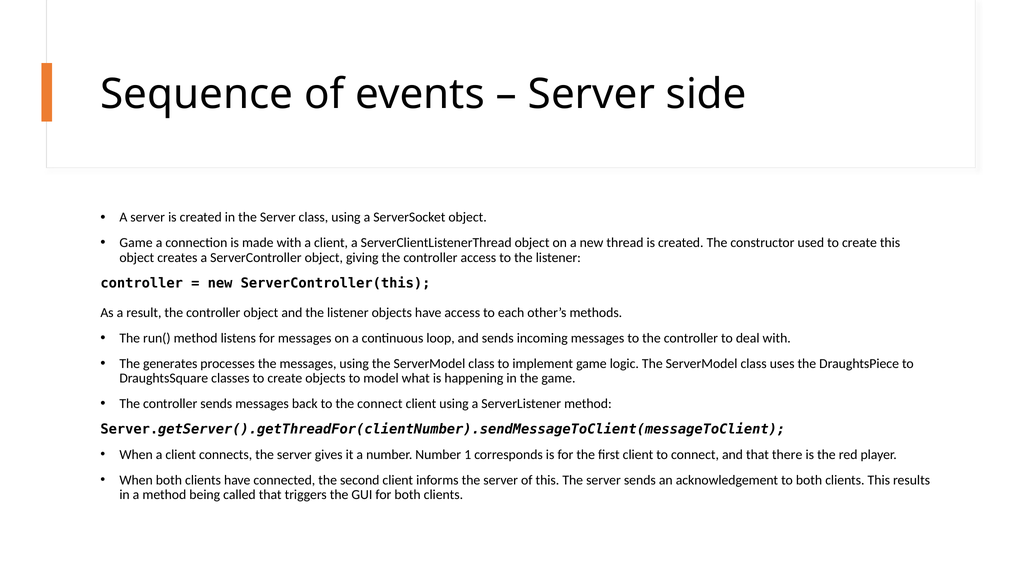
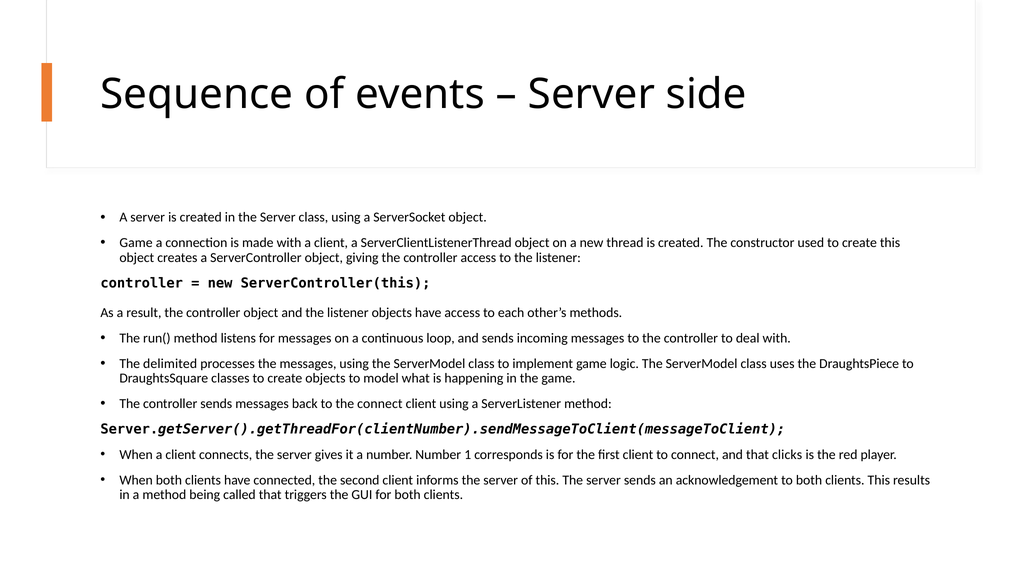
generates: generates -> delimited (170, 364)
there: there -> clicks (787, 455)
